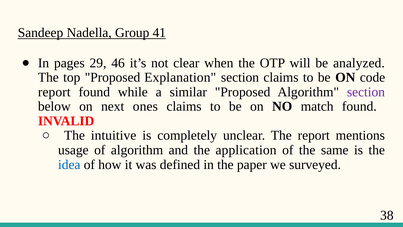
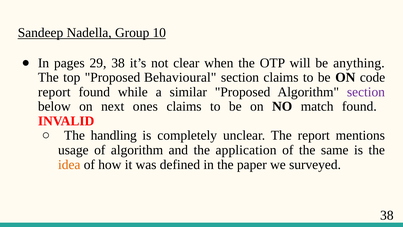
41: 41 -> 10 (159, 33)
29 46: 46 -> 38 (118, 63)
analyzed: analyzed -> anything (359, 63)
Explanation: Explanation -> Behavioural (180, 77)
intuitive: intuitive -> handling (114, 135)
idea colour: blue -> orange (69, 164)
